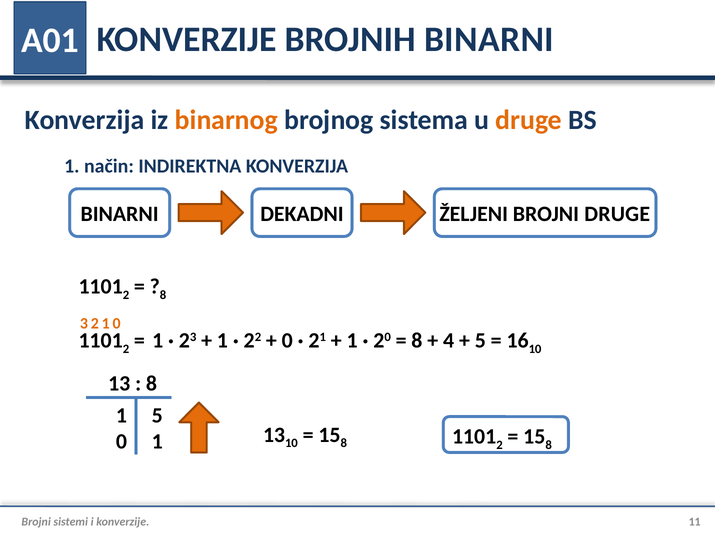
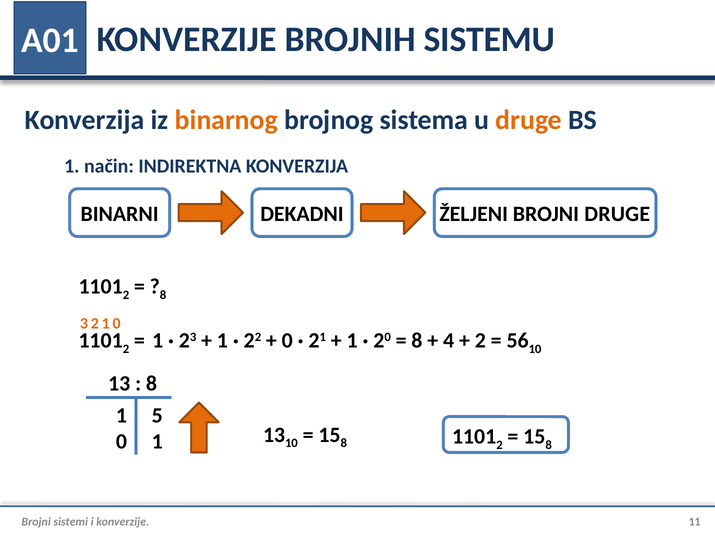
BROJNIH BINARNI: BINARNI -> SISTEMU (489, 39)
5: 5 -> 2 (480, 340)
16: 16 -> 56 (518, 340)
